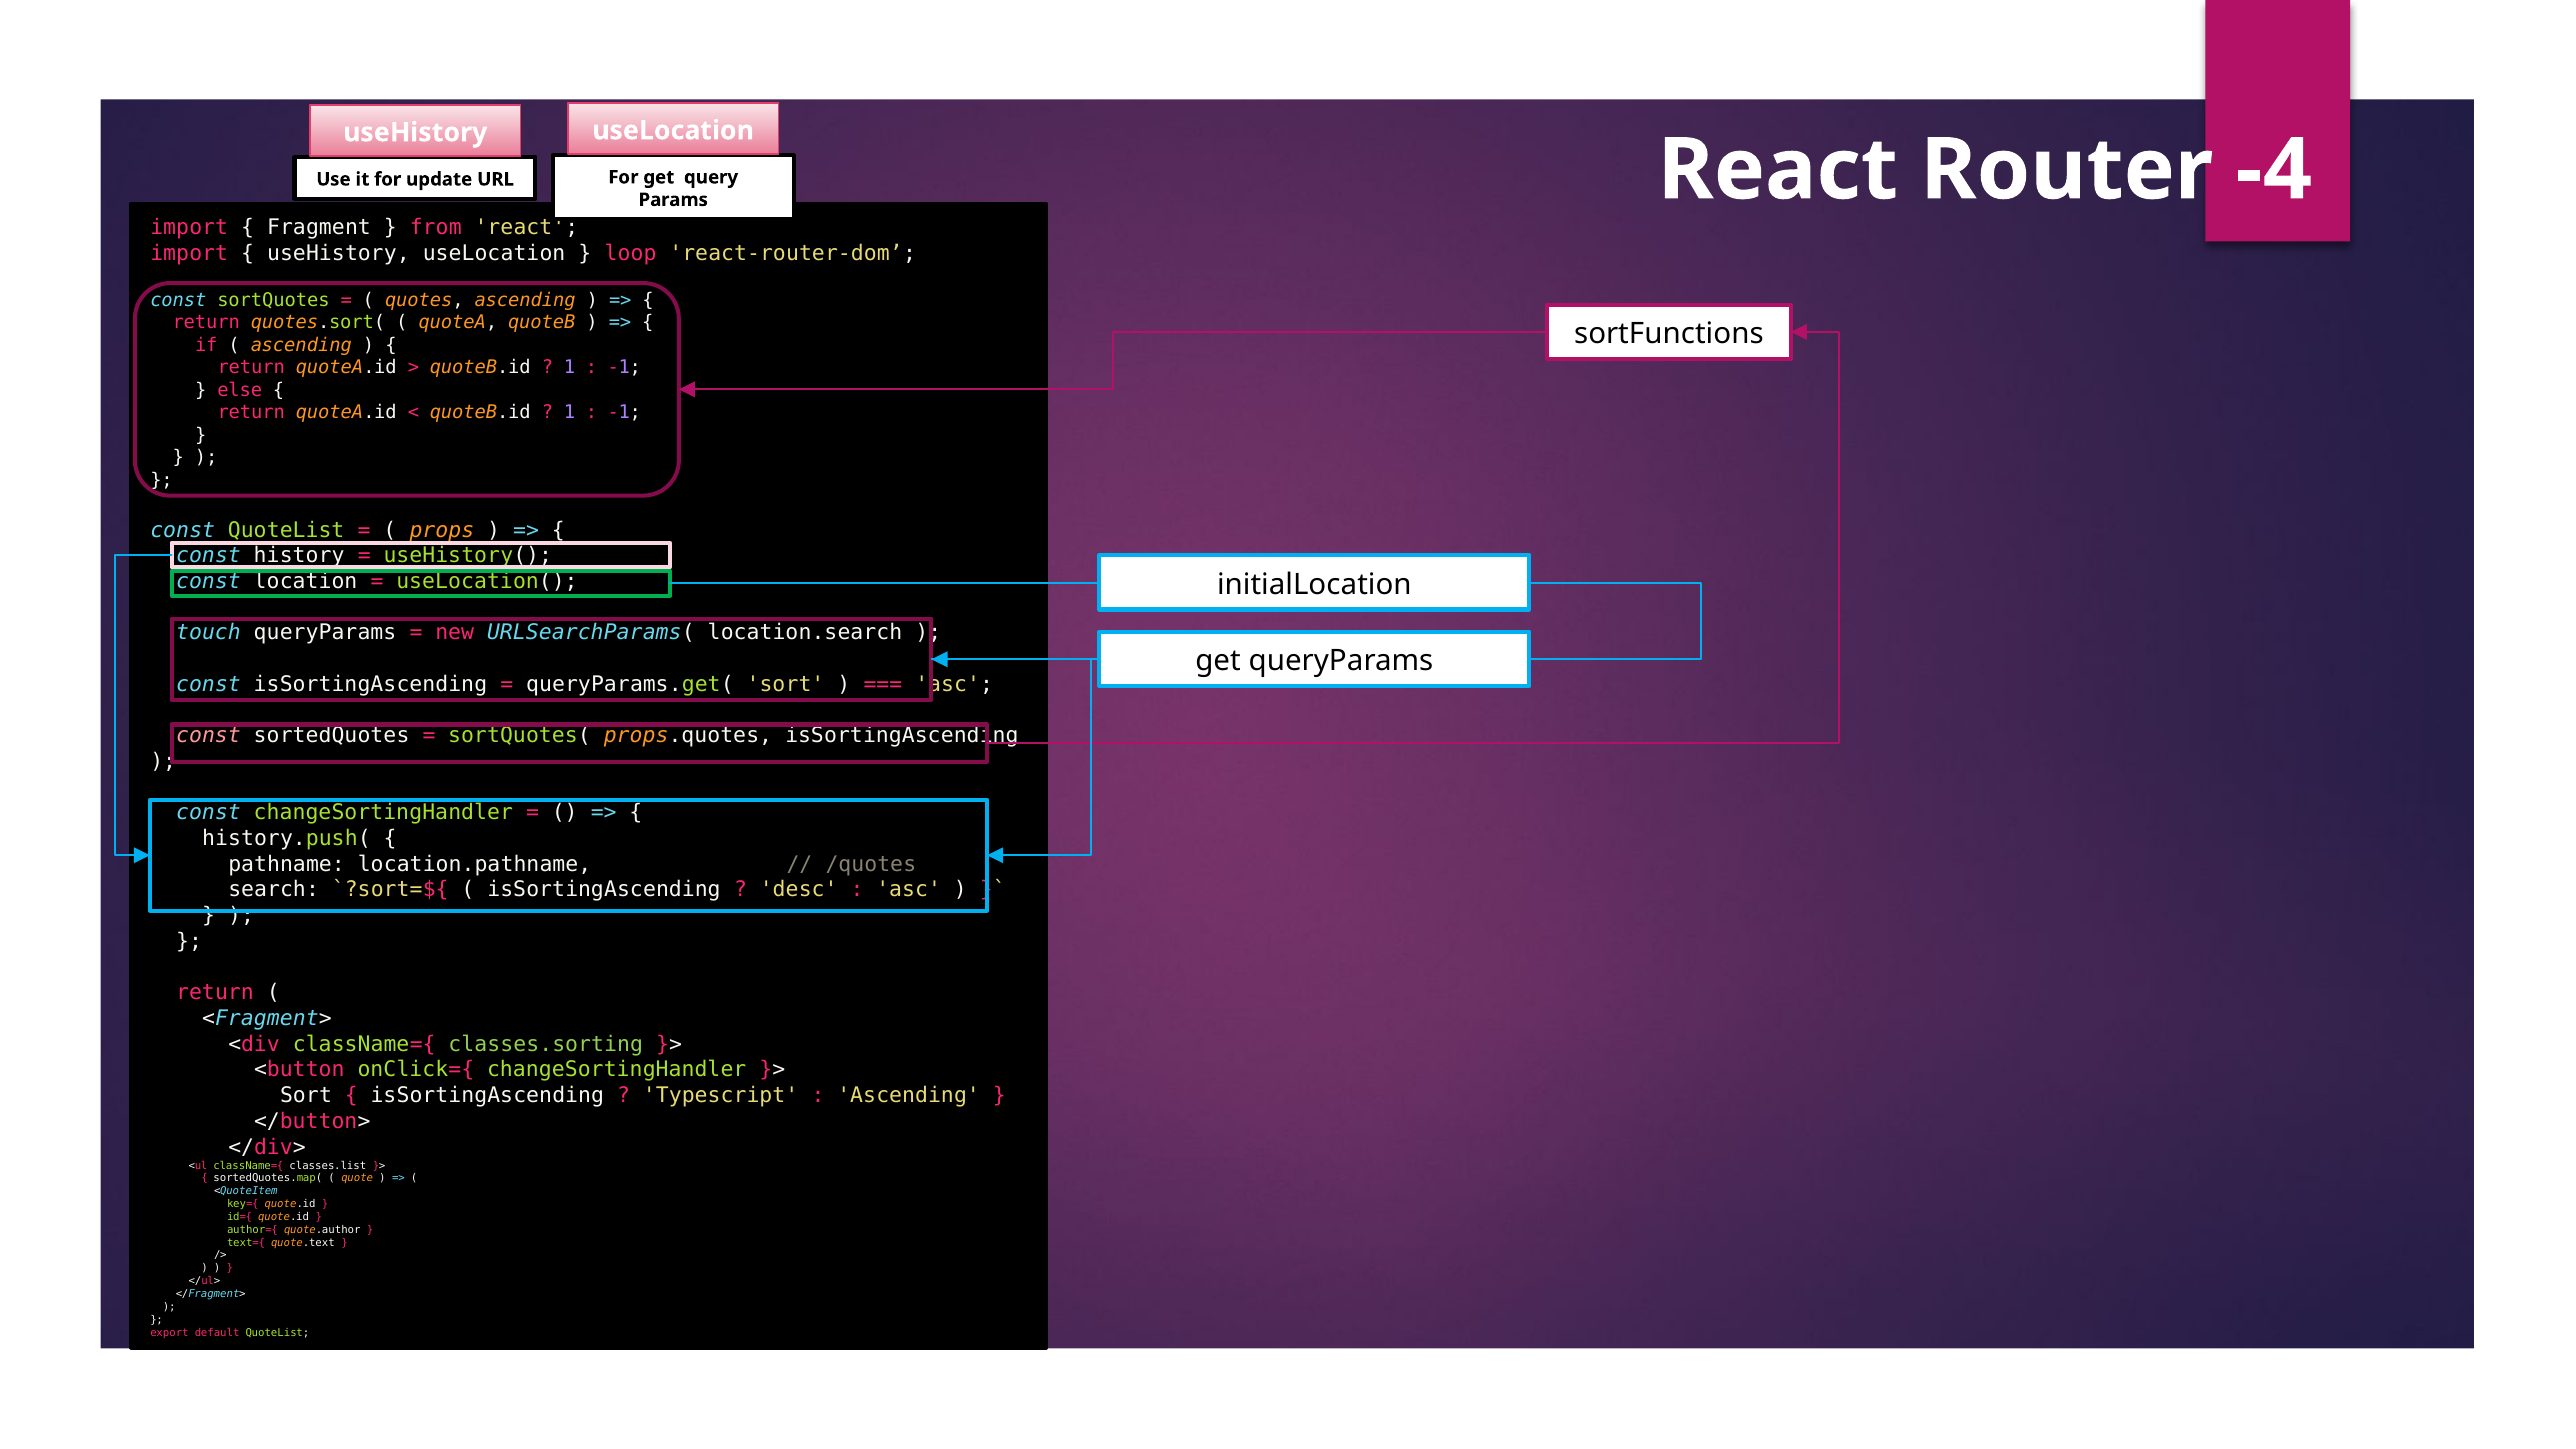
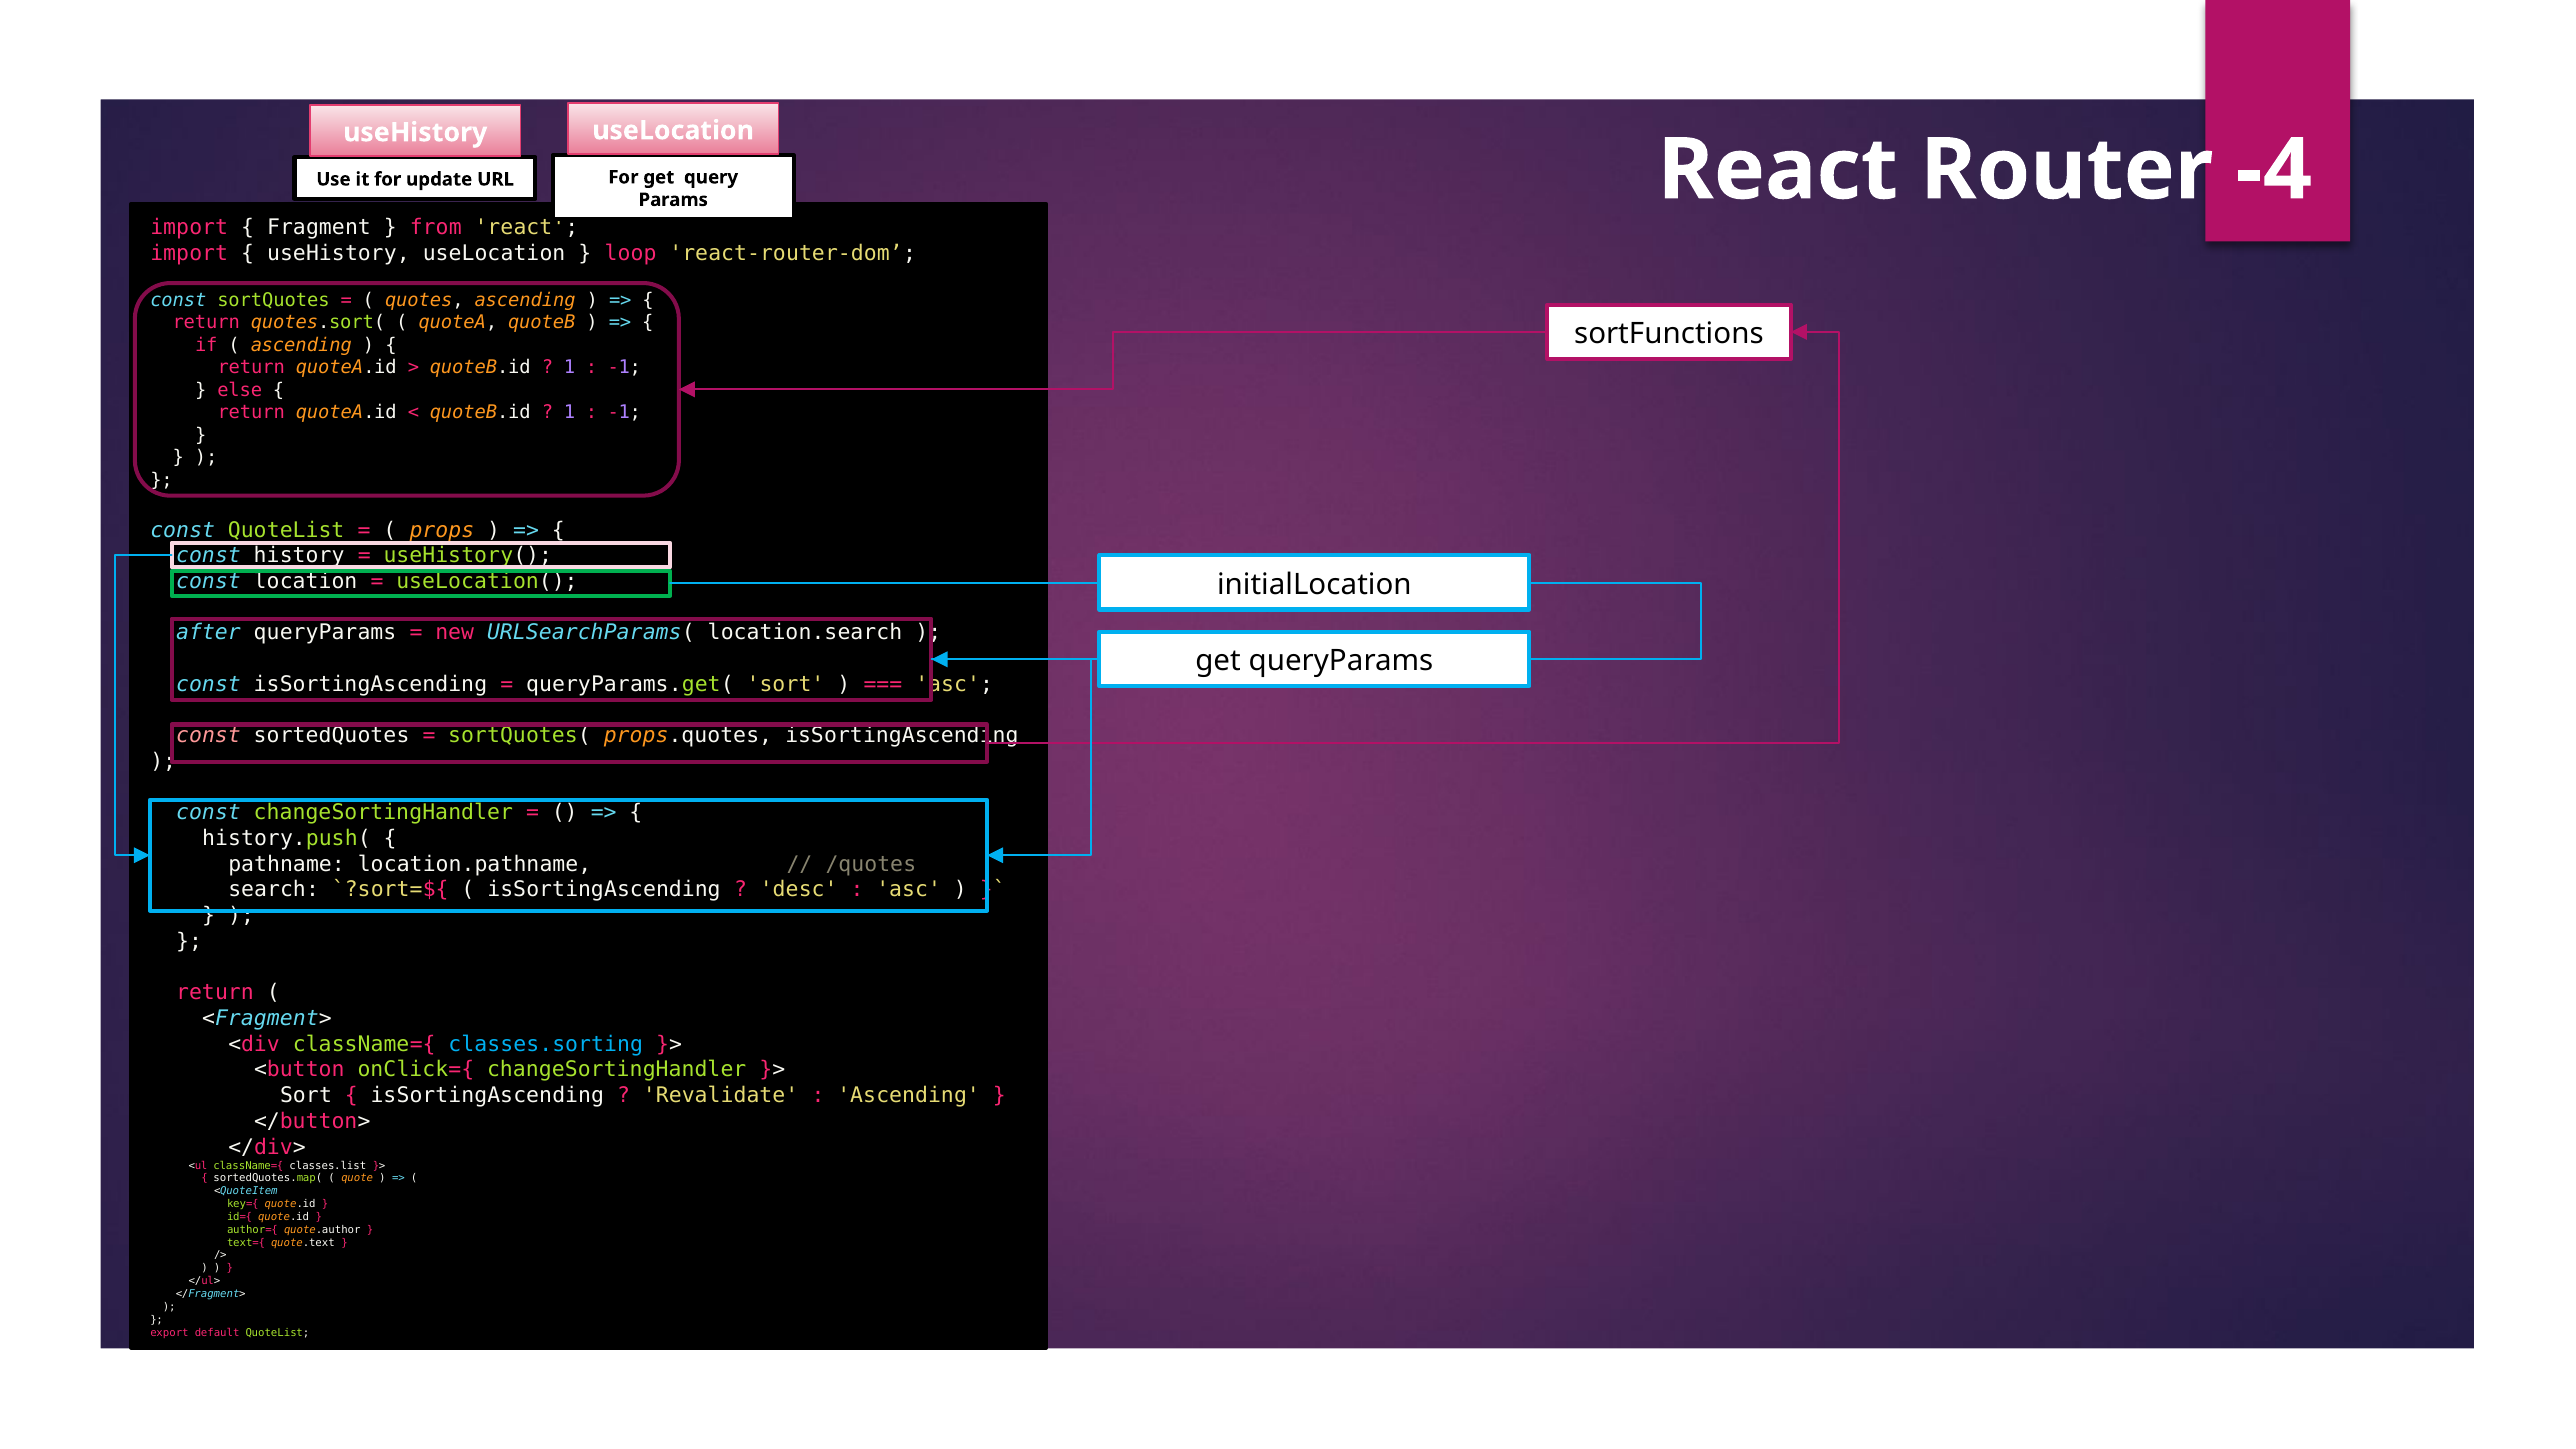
touch: touch -> after (209, 633)
classes.sorting colour: light green -> light blue (546, 1044)
Typescript: Typescript -> Revalidate (721, 1096)
